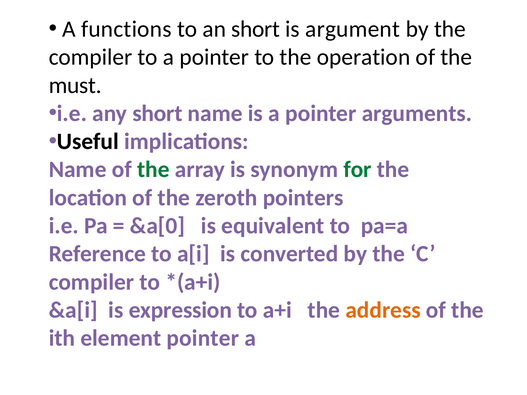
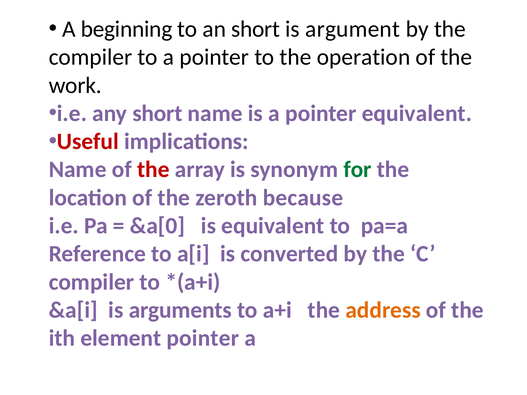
functions: functions -> beginning (127, 29)
must: must -> work (75, 85)
pointer arguments: arguments -> equivalent (417, 113)
Useful colour: black -> red (88, 142)
the colour: green -> red (153, 170)
pointers: pointers -> because (303, 198)
expression: expression -> arguments (180, 310)
